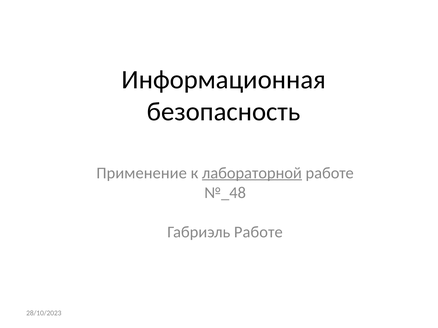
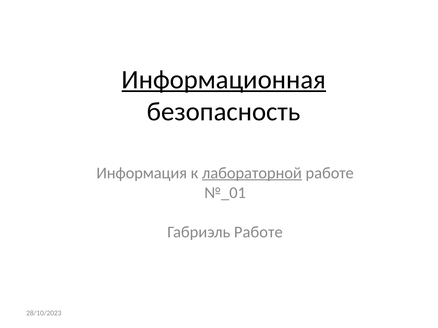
Информационная underline: none -> present (224, 80)
Применение: Применение -> Информация (142, 173)
№_48: №_48 -> №_01 (225, 193)
